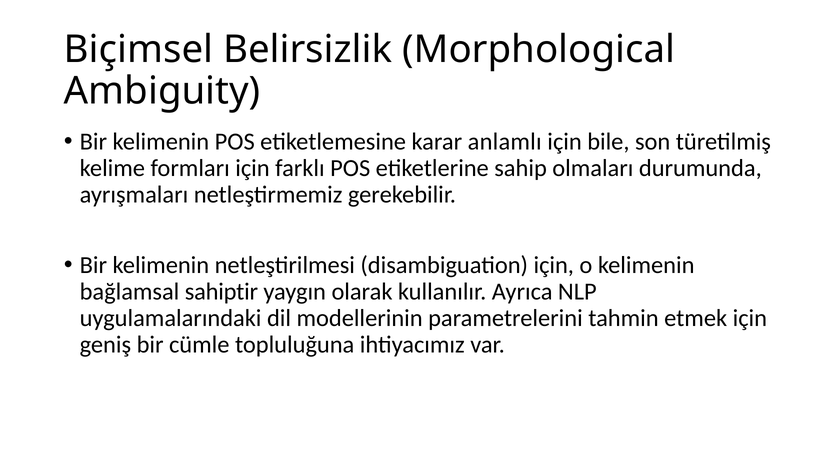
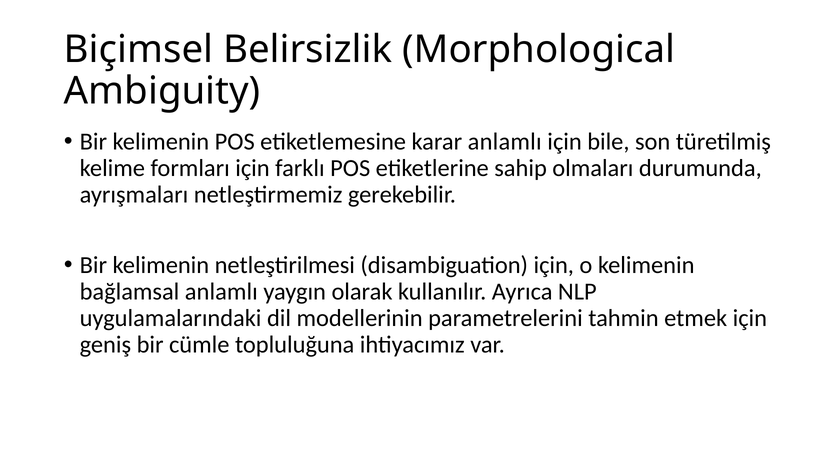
bağlamsal sahiptir: sahiptir -> anlamlı (221, 292)
